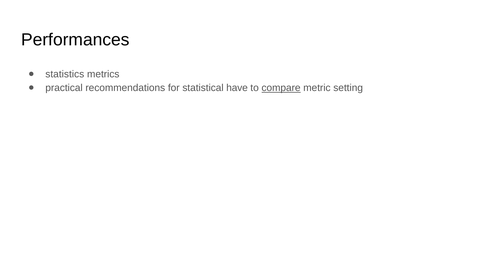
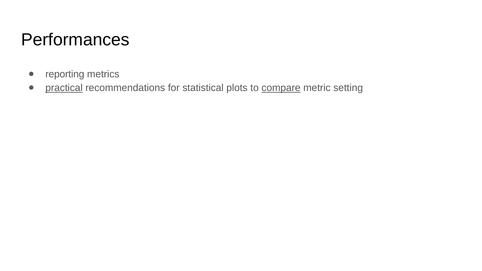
statistics: statistics -> reporting (65, 74)
practical underline: none -> present (64, 88)
have: have -> plots (237, 88)
